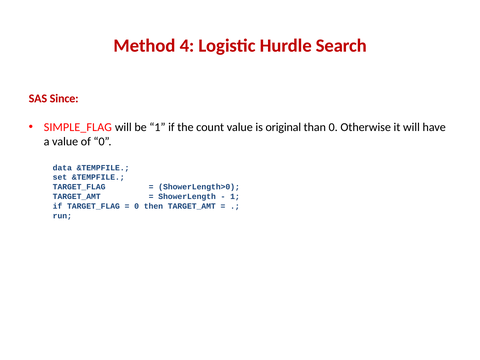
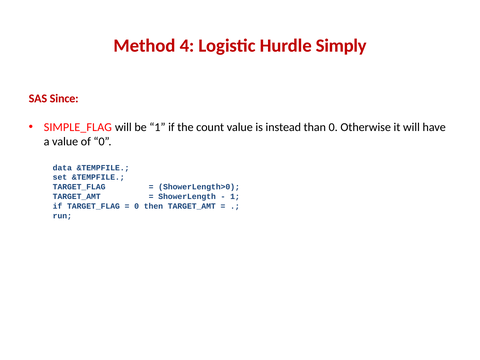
Search: Search -> Simply (341, 46)
original: original -> instead (283, 127)
